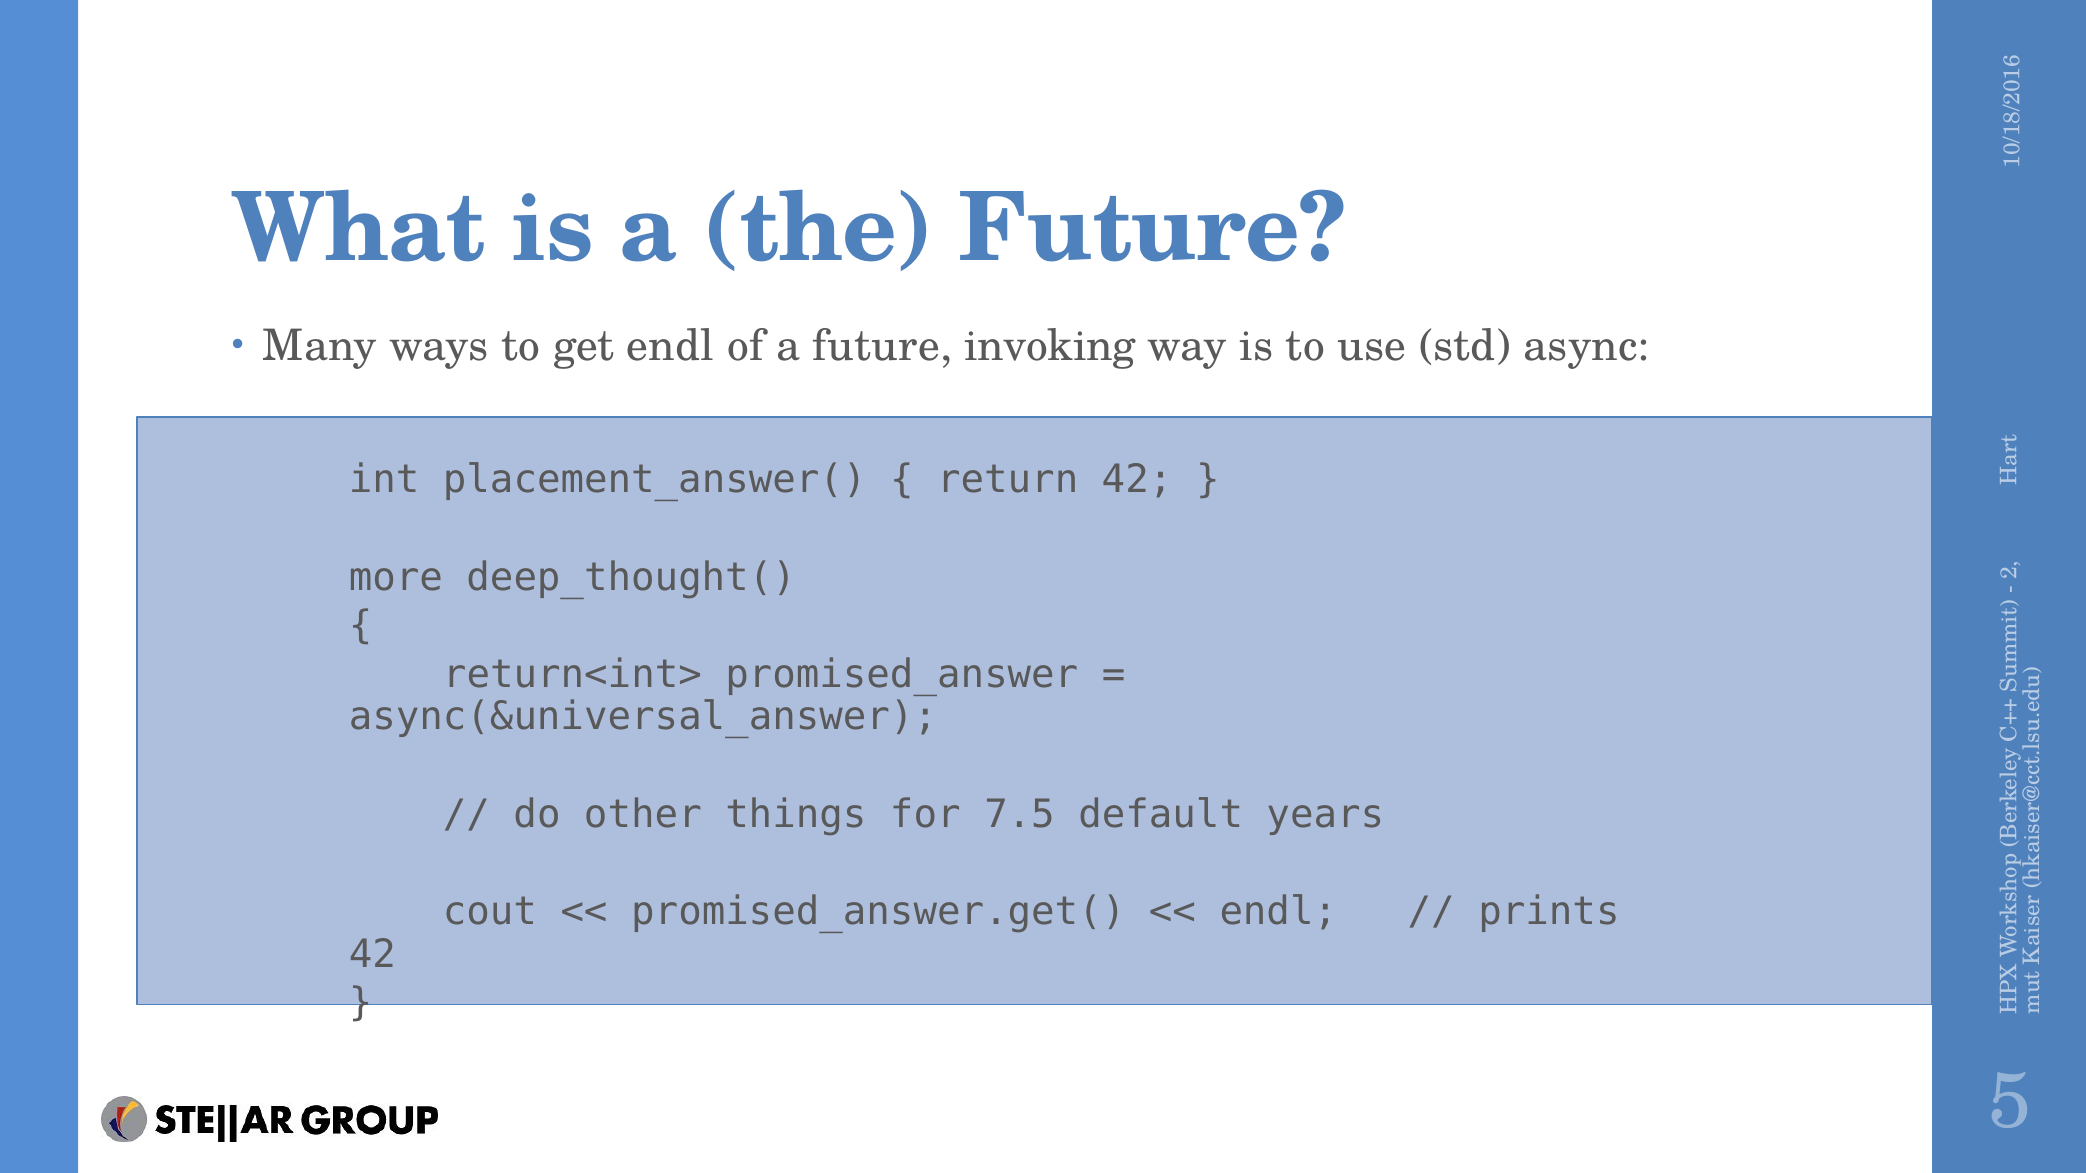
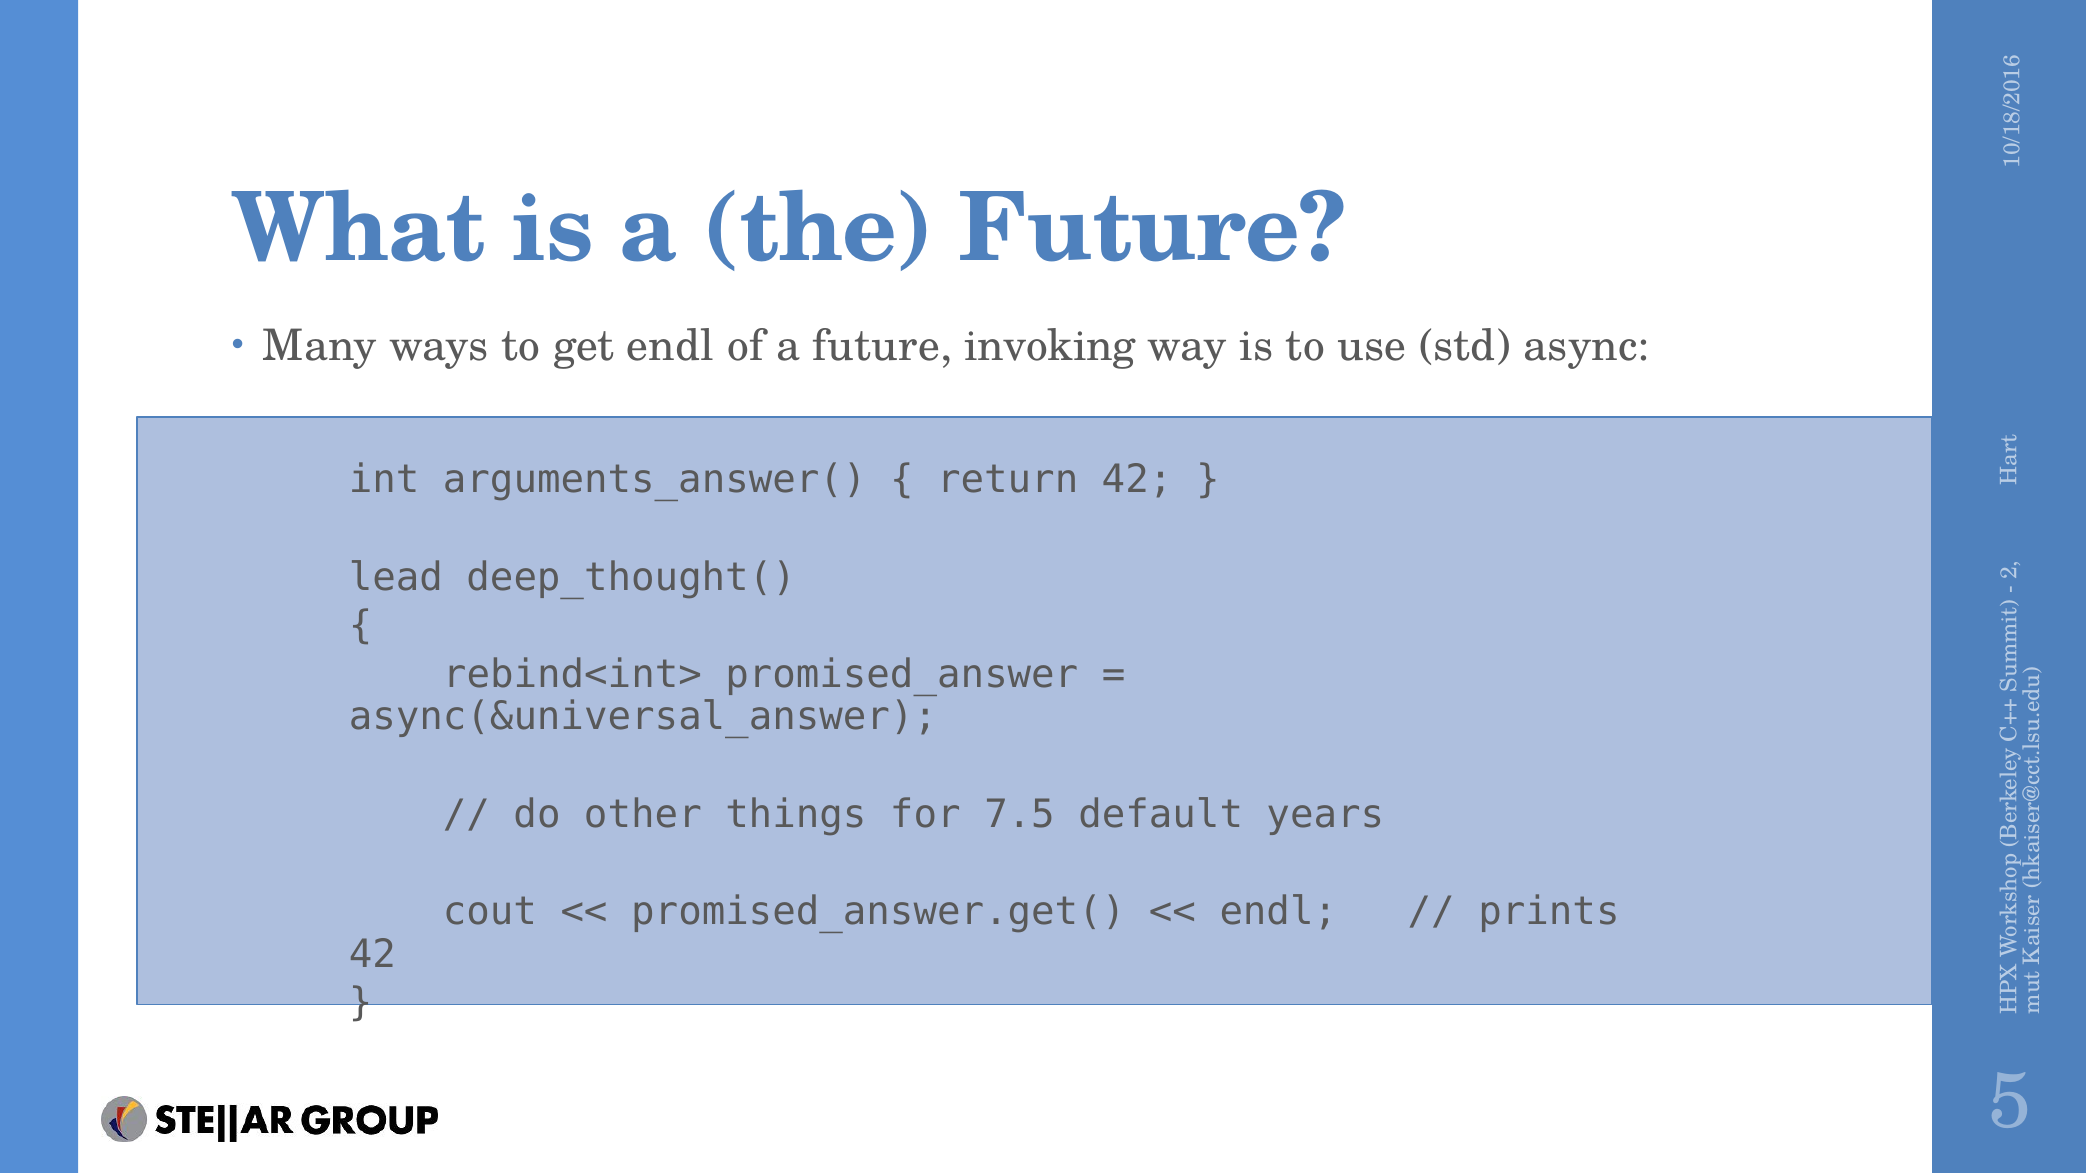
placement_answer(: placement_answer( -> arguments_answer( (655, 480)
more: more -> lead (396, 577)
return<int>: return<int> -> rebind<int> (572, 675)
